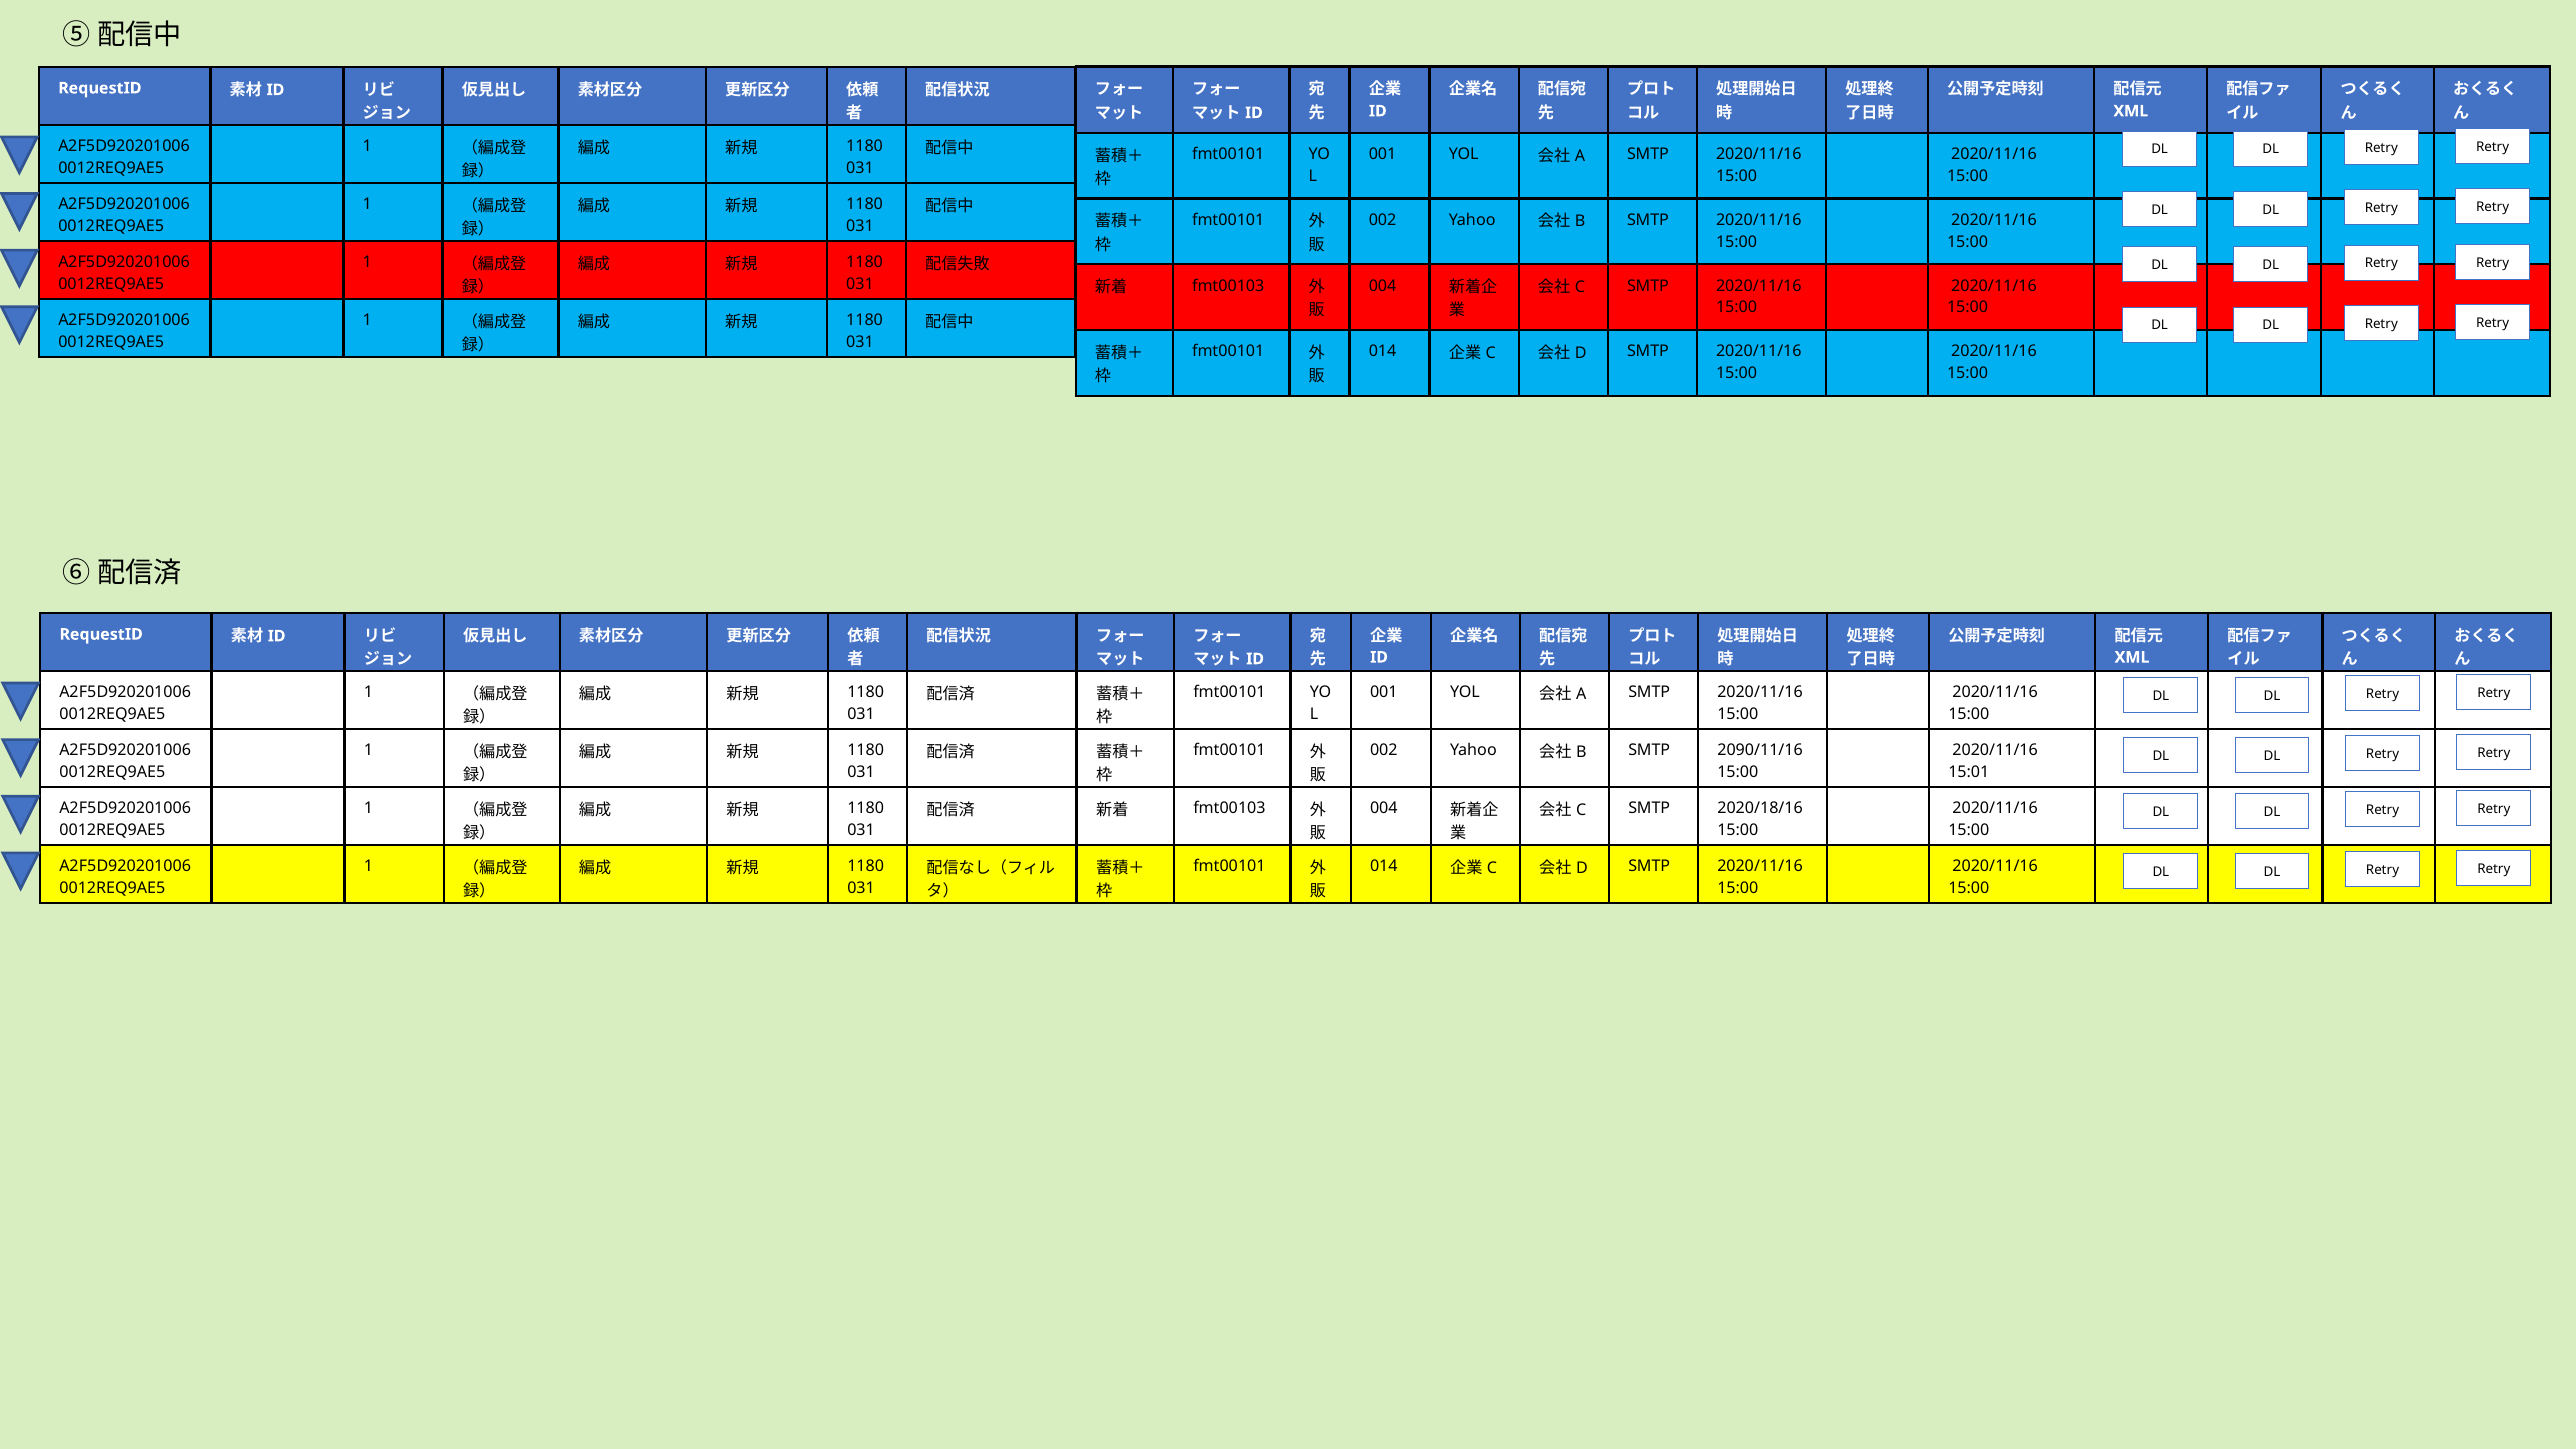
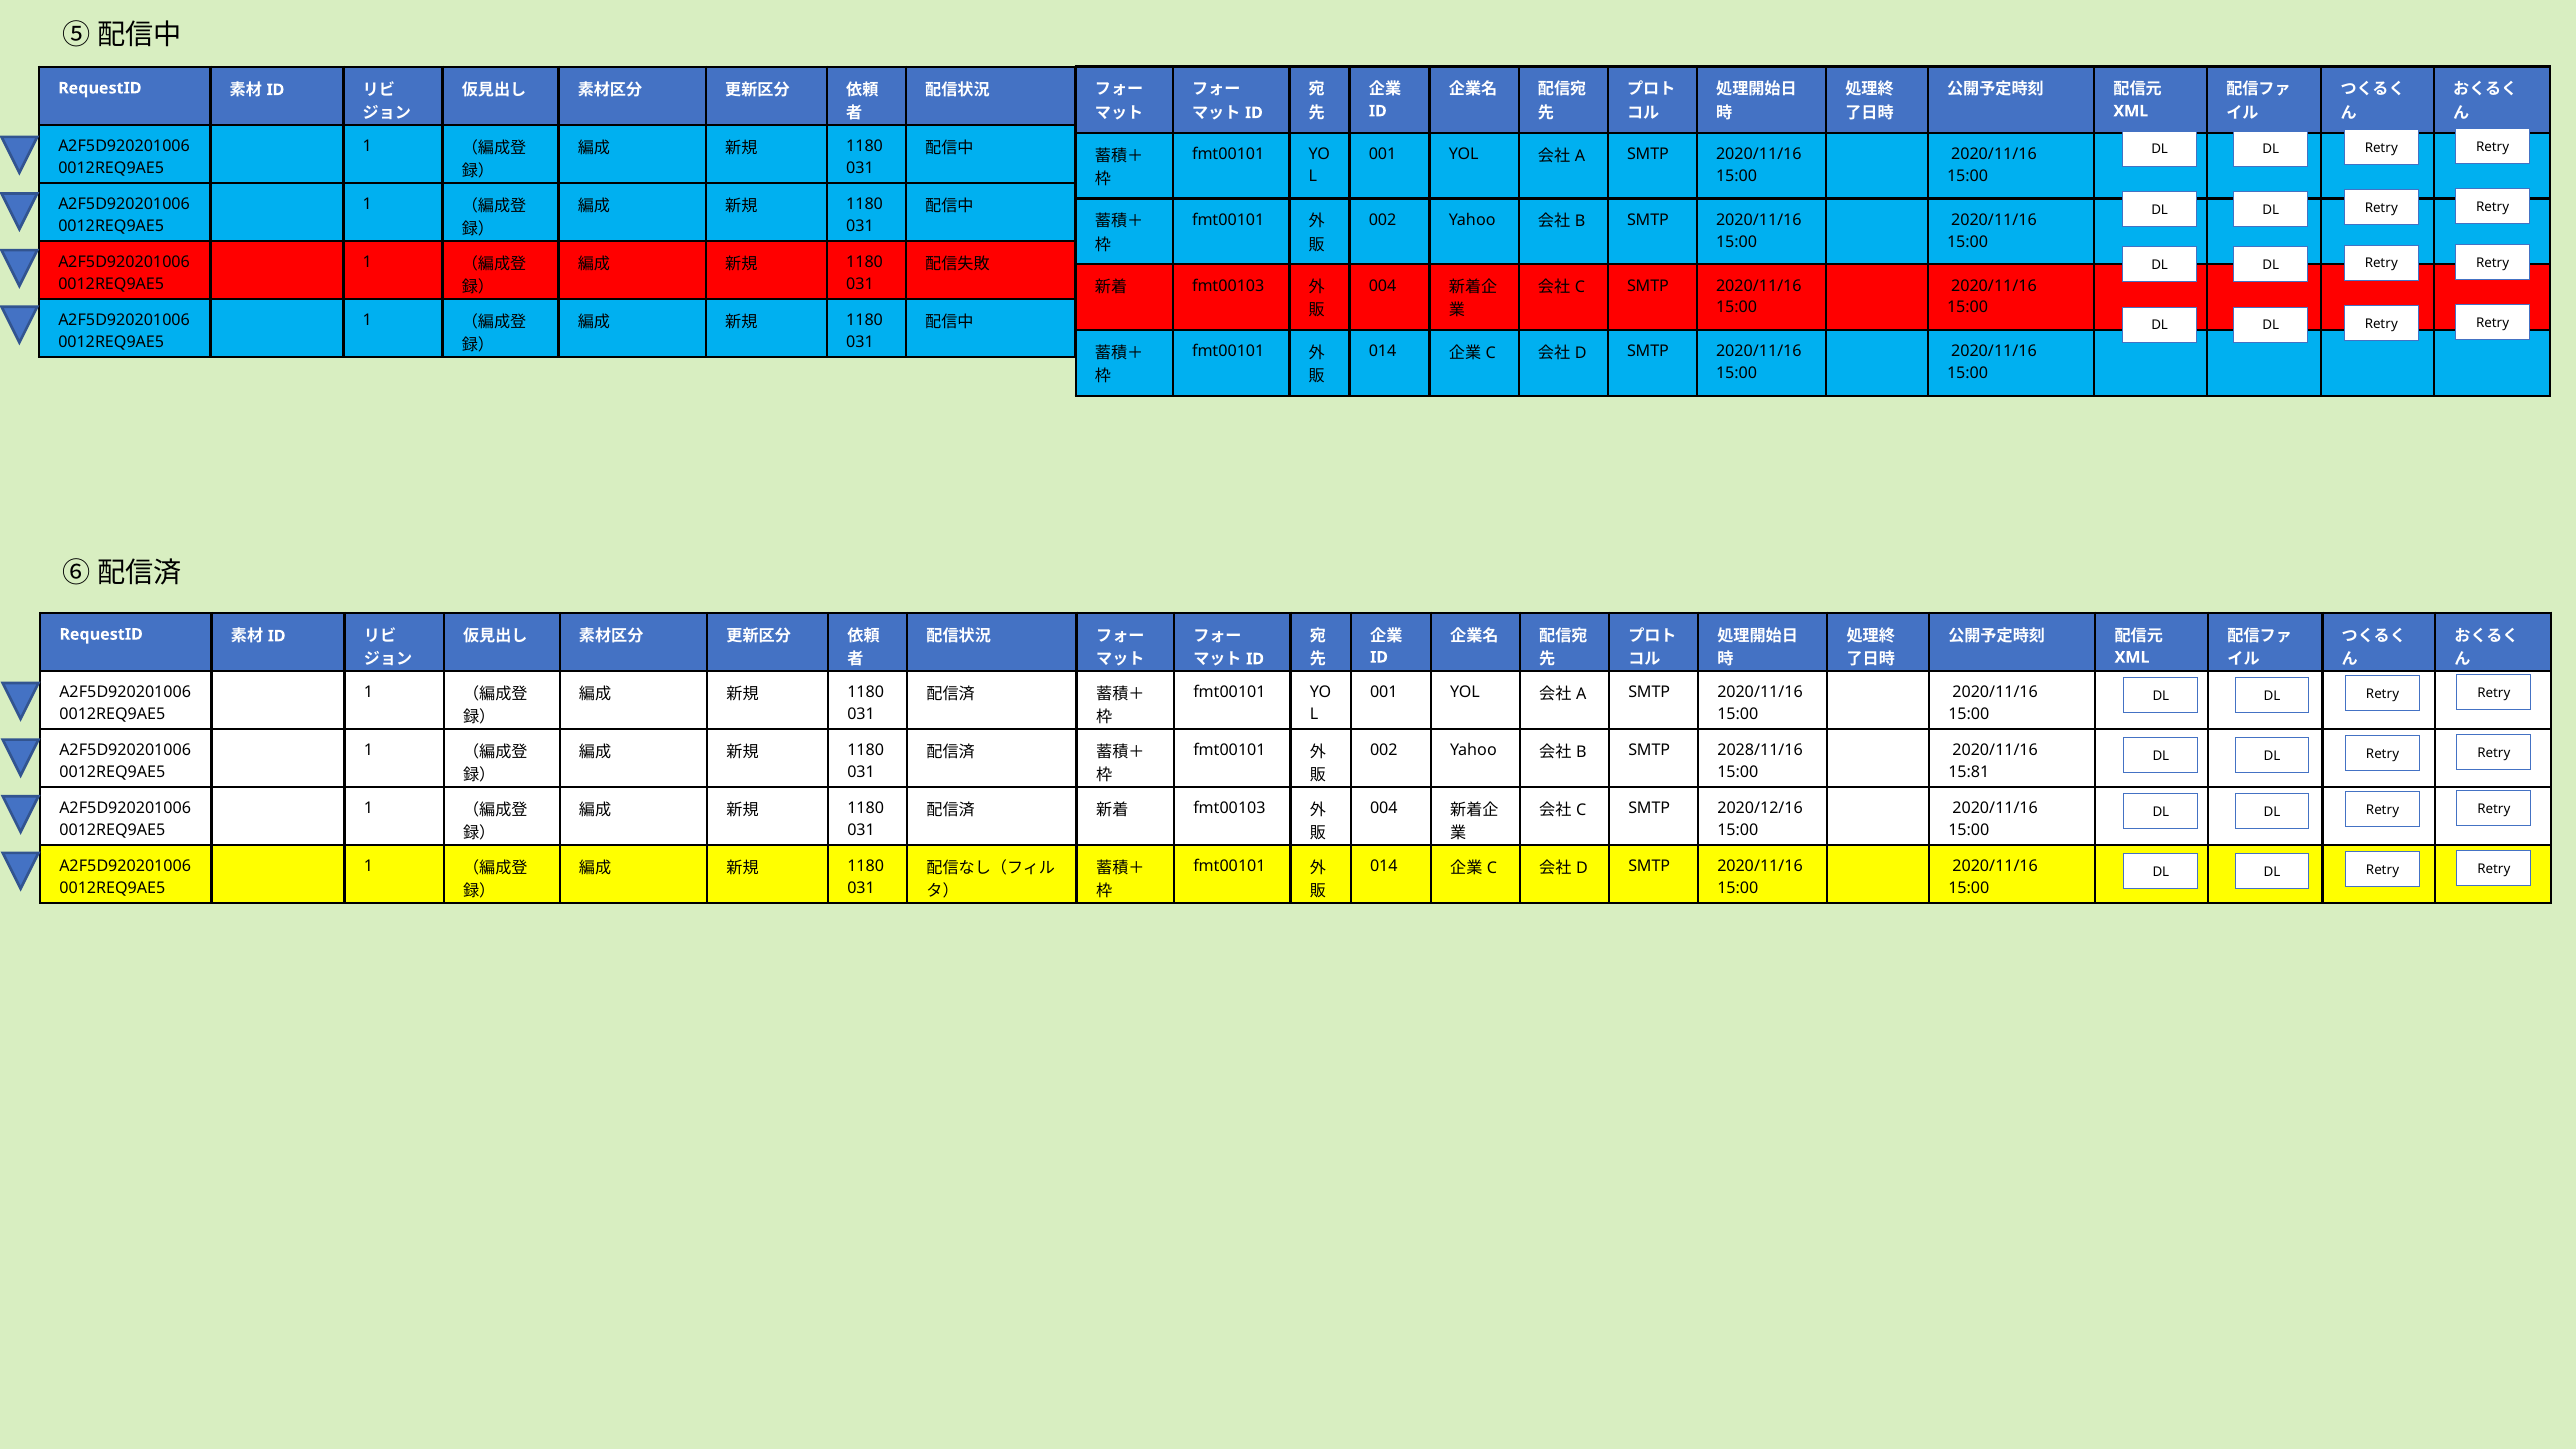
2090/11/16: 2090/11/16 -> 2028/11/16 (1760, 750)
15:01: 15:01 -> 15:81 (1969, 772)
2020/18/16: 2020/18/16 -> 2020/12/16 (1760, 808)
